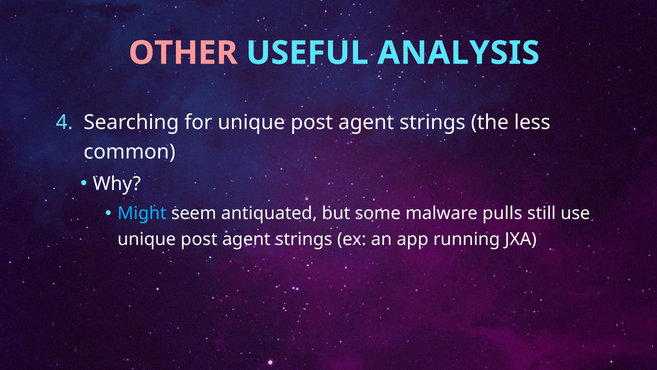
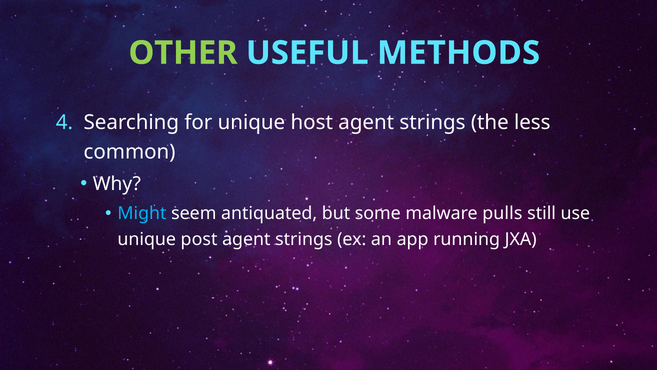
OTHER colour: pink -> light green (183, 53)
ANALYSIS: ANALYSIS -> METHODS (459, 53)
for unique post: post -> host (312, 122)
